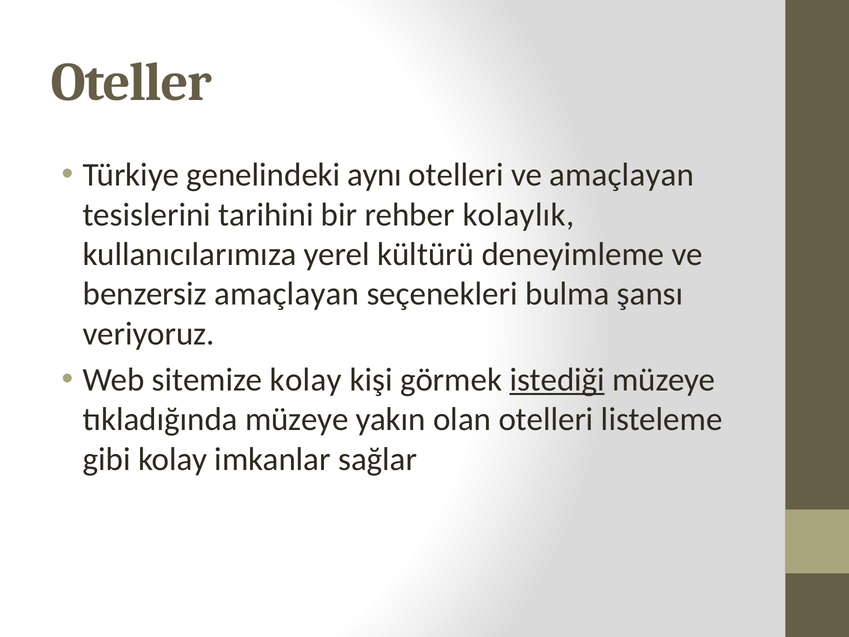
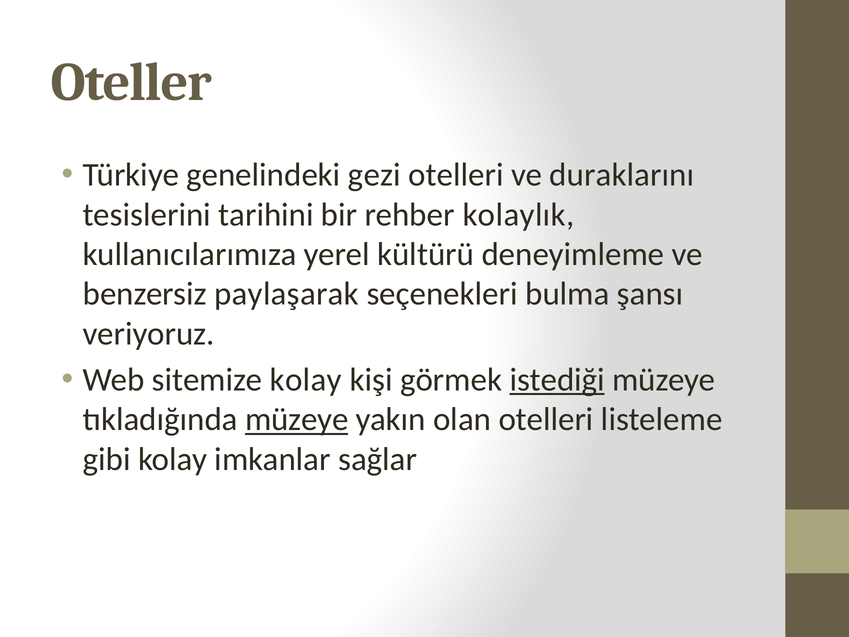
aynı: aynı -> gezi (374, 175)
ve amaçlayan: amaçlayan -> duraklarını (622, 175)
benzersiz amaçlayan: amaçlayan -> paylaşarak (287, 294)
müzeye underline: none -> present (297, 419)
